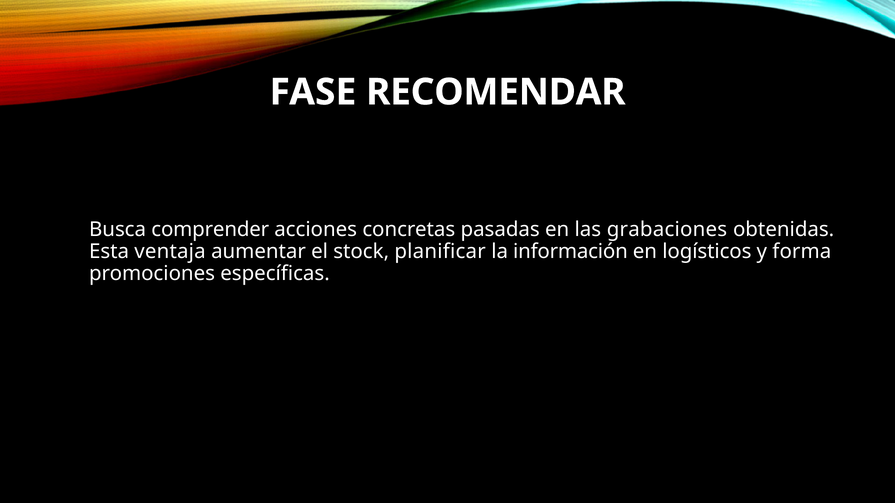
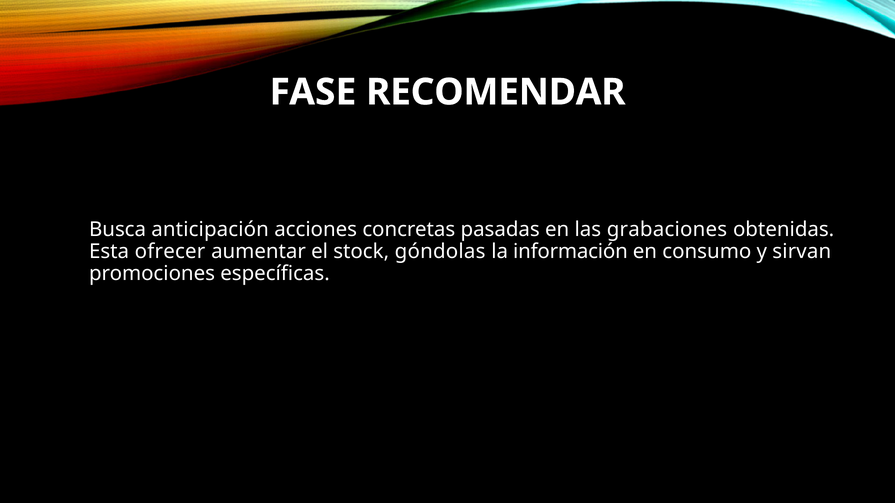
comprender: comprender -> anticipación (210, 230)
ventaja: ventaja -> ofrecer (170, 252)
planificar: planificar -> góndolas (440, 252)
logísticos: logísticos -> consumo (707, 252)
forma: forma -> sirvan (802, 252)
